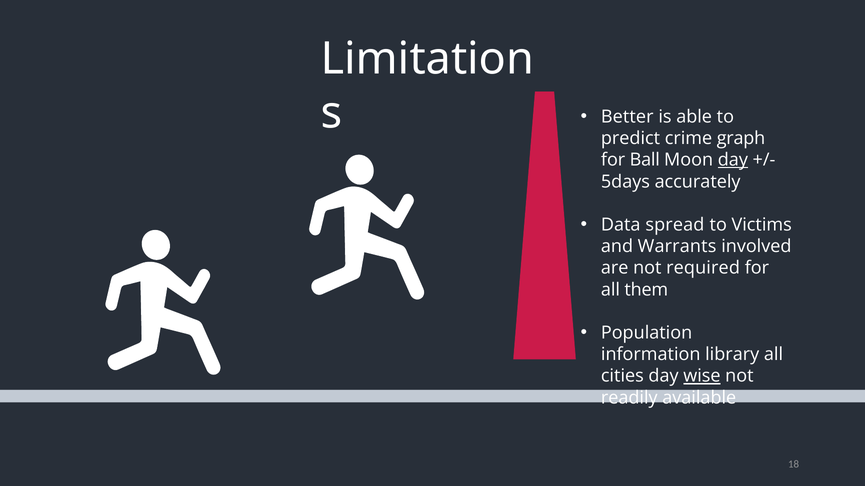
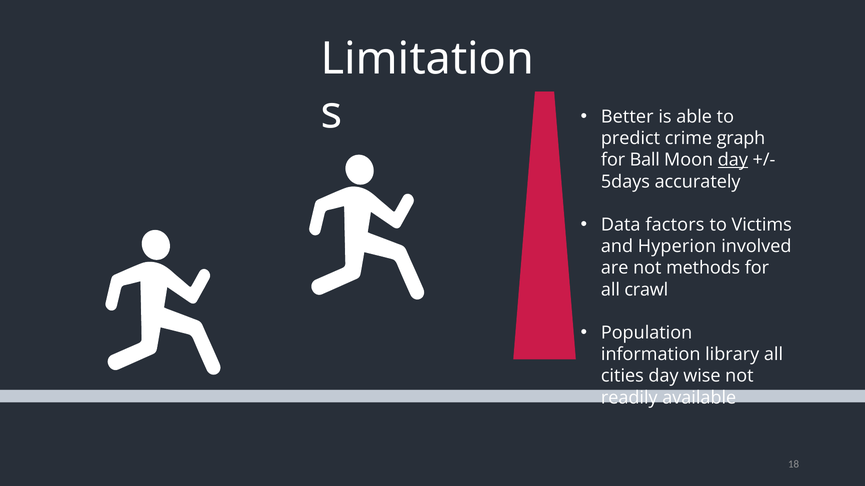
spread: spread -> factors (675, 225)
Warrants: Warrants -> Hyperion (677, 247)
required: required -> methods (703, 268)
them: them -> crawl (646, 290)
wise underline: present -> none (702, 376)
